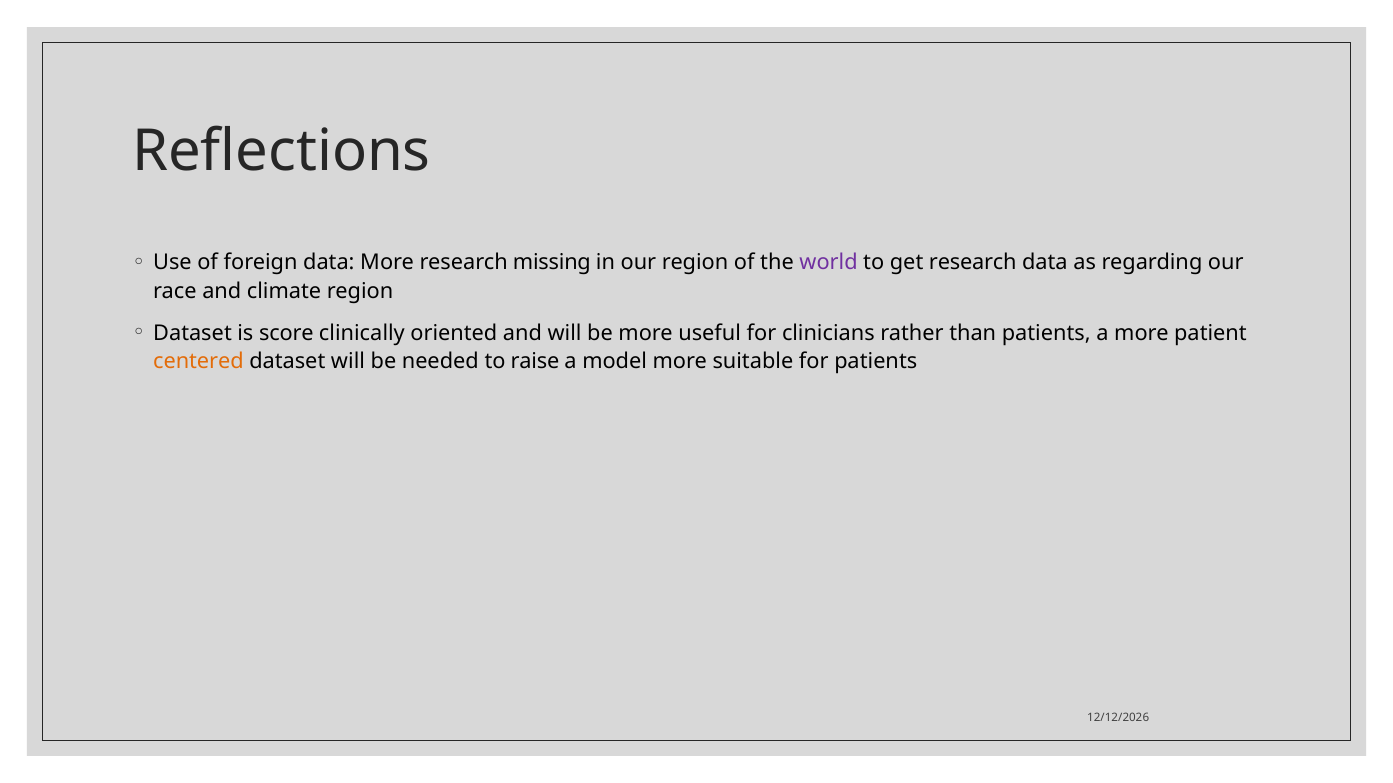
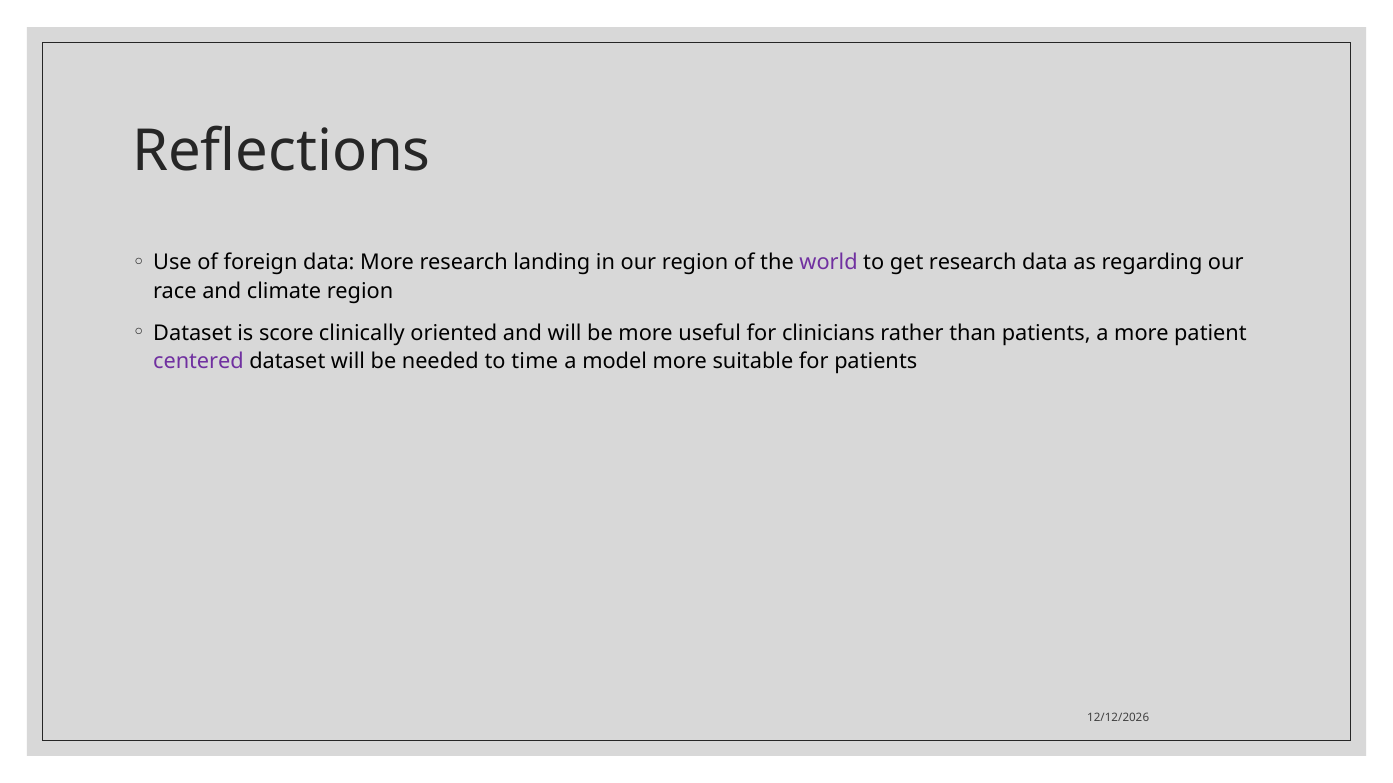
missing: missing -> landing (552, 263)
centered colour: orange -> purple (198, 362)
raise: raise -> time (535, 362)
